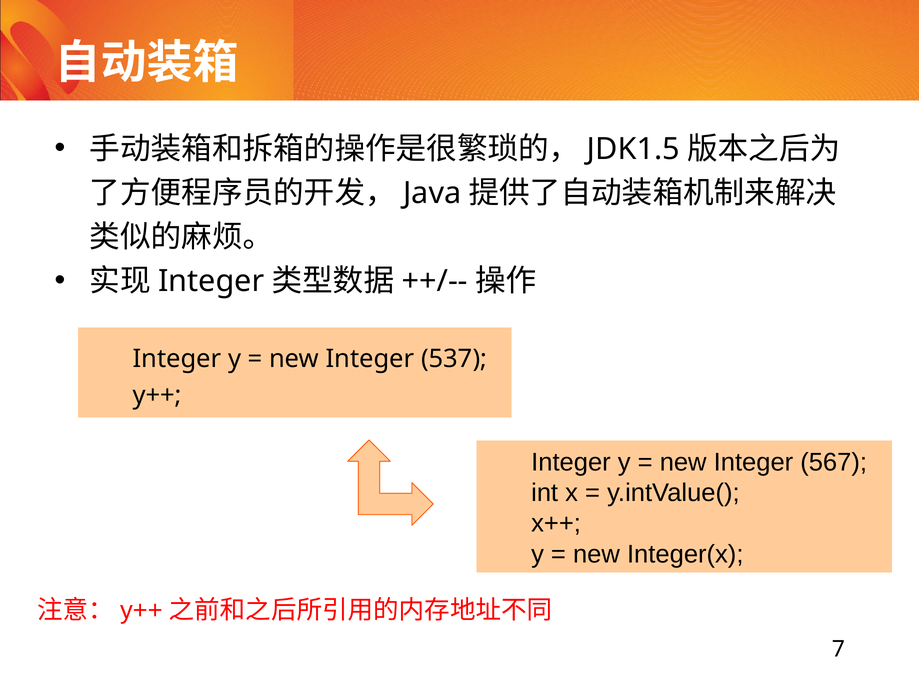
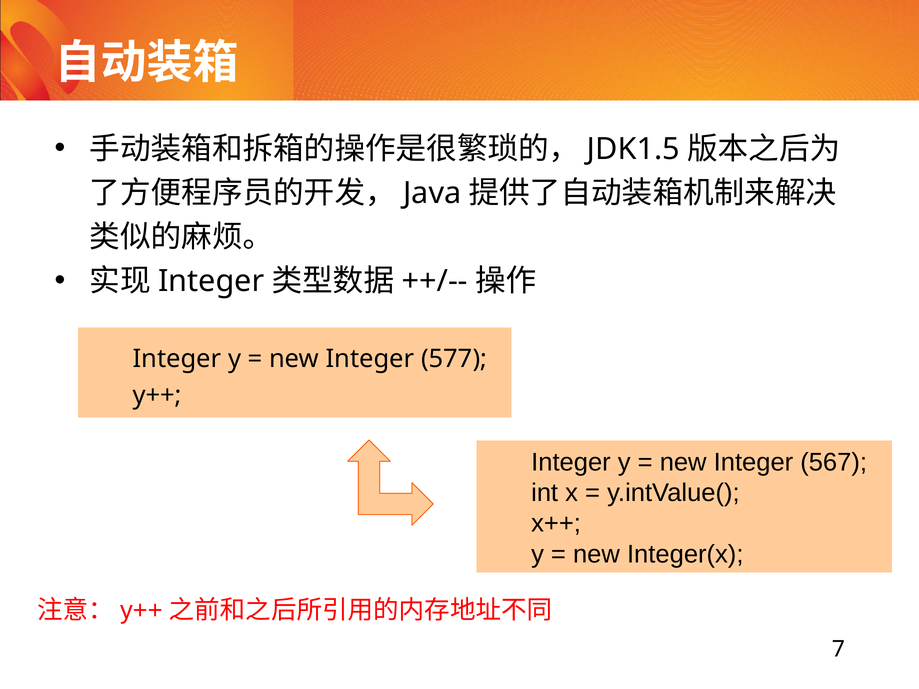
537: 537 -> 577 (454, 359)
